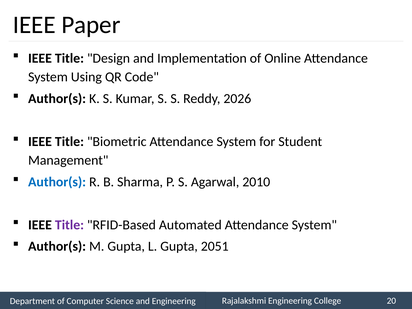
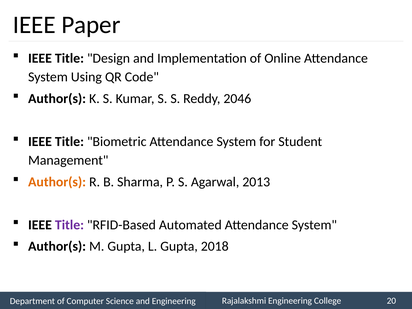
2026: 2026 -> 2046 (237, 99)
Author(s colour: blue -> orange (57, 182)
2010: 2010 -> 2013 (256, 182)
2051: 2051 -> 2018 (215, 246)
